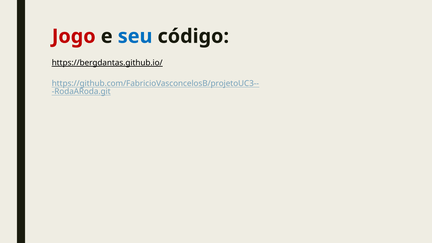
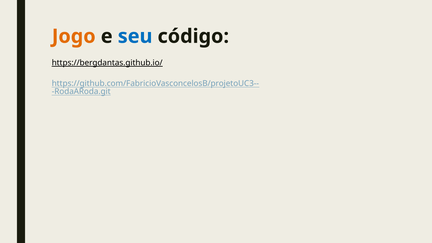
Jogo colour: red -> orange (74, 36)
